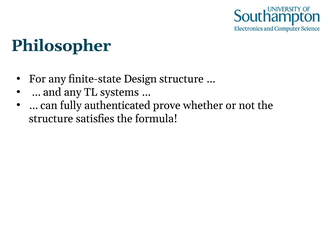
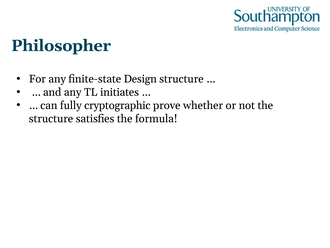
systems: systems -> initiates (120, 92)
authenticated: authenticated -> cryptographic (117, 105)
